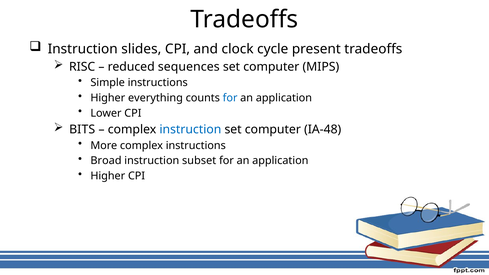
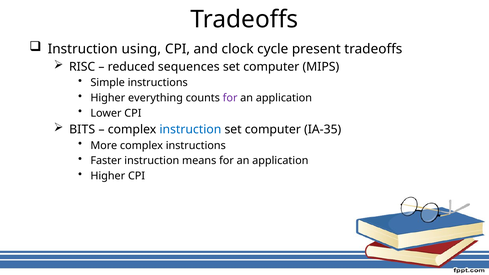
slides: slides -> using (141, 49)
for colour: blue -> purple (230, 98)
IA-48: IA-48 -> IA-35 (323, 130)
Broad: Broad -> Faster (106, 161)
subset: subset -> means (199, 161)
